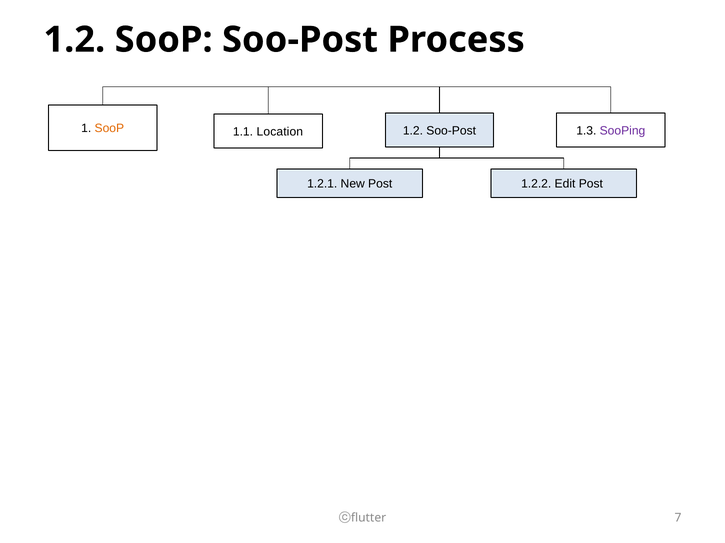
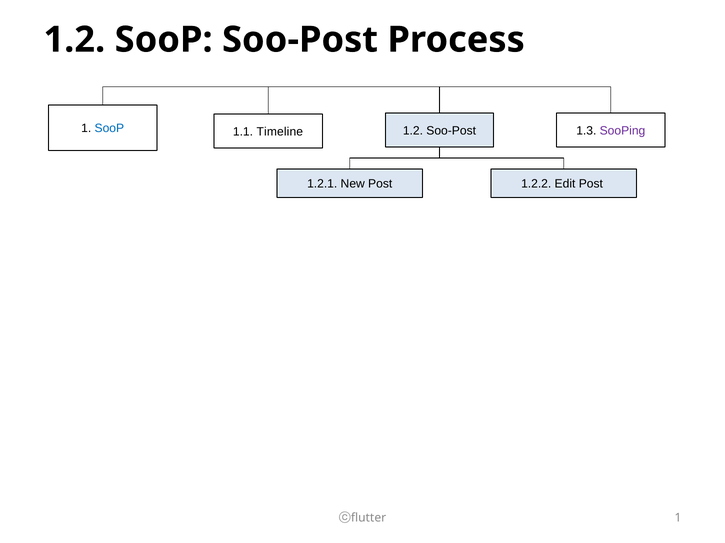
SooP colour: orange -> blue (109, 129)
Location: Location -> Timeline (280, 132)
7: 7 -> 1 (678, 518)
